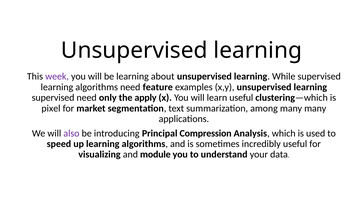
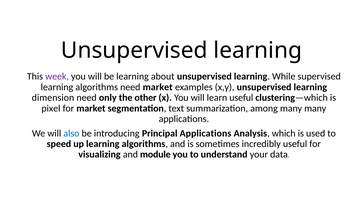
need feature: feature -> market (158, 87)
supervised: supervised -> dimension (53, 98)
apply: apply -> other (146, 98)
also colour: purple -> blue (71, 133)
Principal Compression: Compression -> Applications (205, 133)
